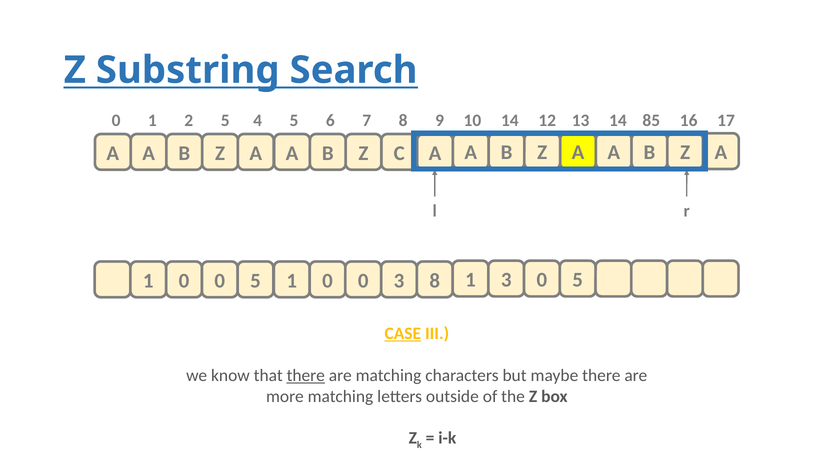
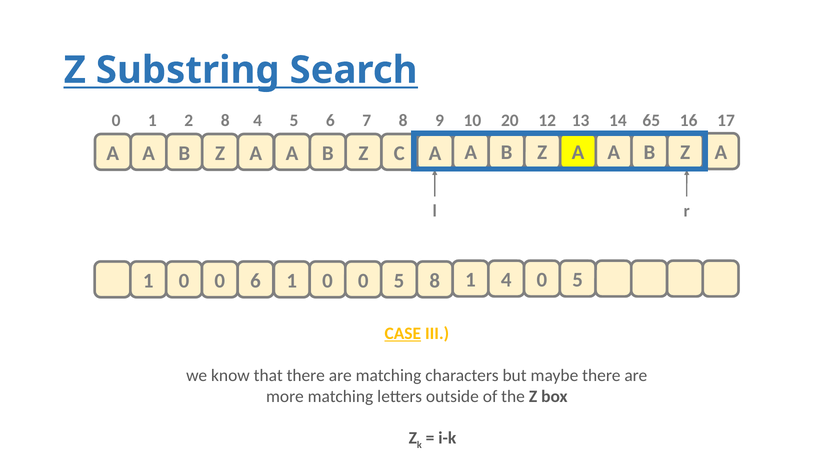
2 5: 5 -> 8 (225, 120)
10 14: 14 -> 20 (510, 120)
85: 85 -> 65 (651, 120)
1 3: 3 -> 4 (506, 280)
5: 5 -> 6 (255, 281)
1 0 3: 3 -> 5 (399, 281)
there underline: present -> none (306, 376)
